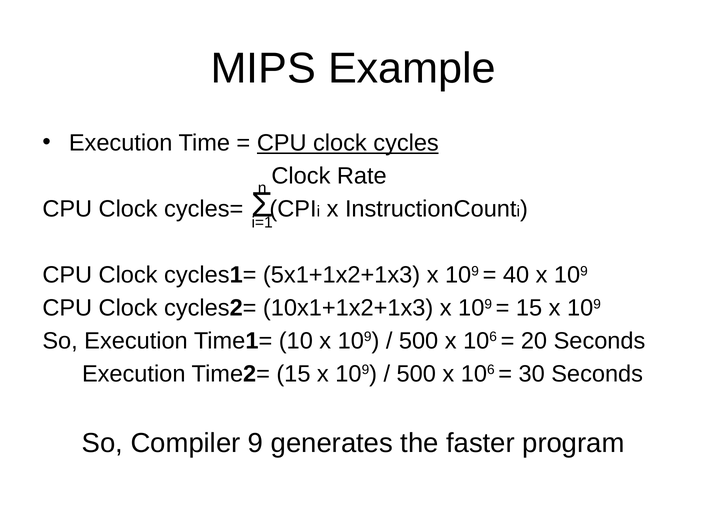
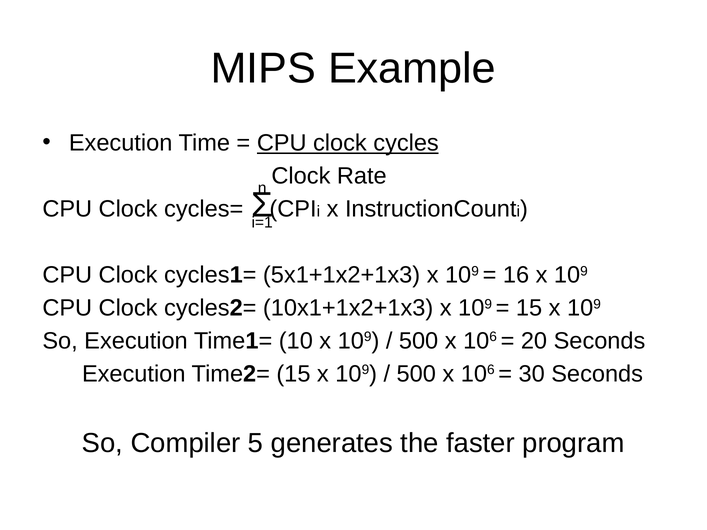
40: 40 -> 16 (516, 275)
9: 9 -> 5 (256, 443)
